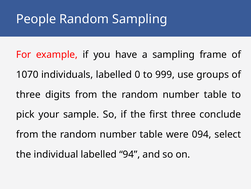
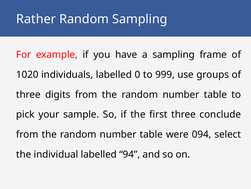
People: People -> Rather (36, 19)
1070: 1070 -> 1020 (27, 74)
